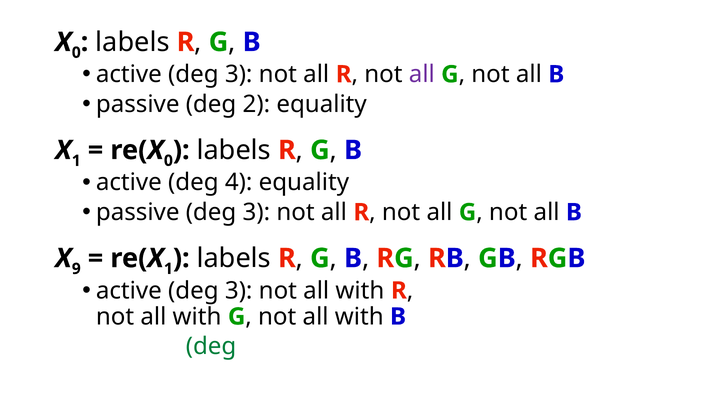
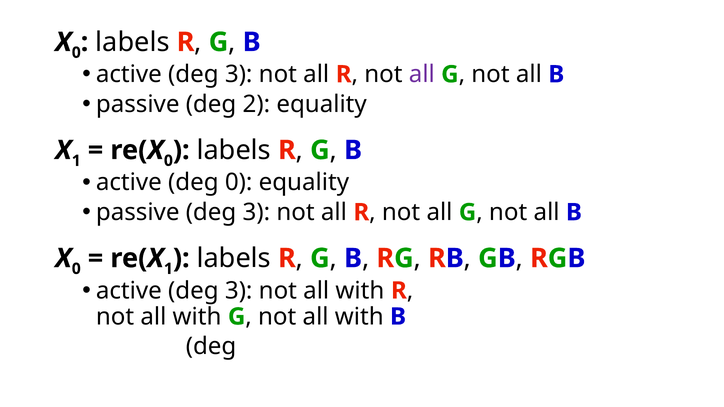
deg 4: 4 -> 0 (239, 183)
9: 9 -> 0 (76, 269)
deg colour: green -> black (211, 347)
